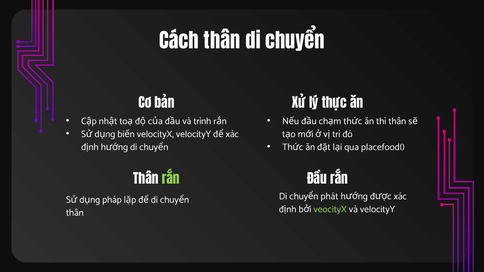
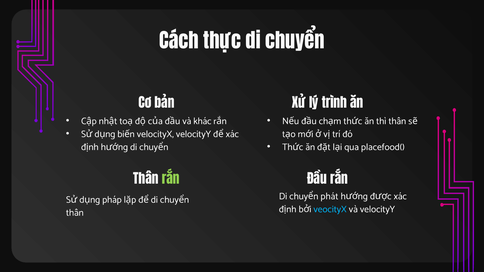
Cách thân: thân -> thực (222, 42)
thực: thực -> trình (334, 104)
trình: trình -> khác (202, 121)
veocityX colour: light green -> light blue (330, 209)
